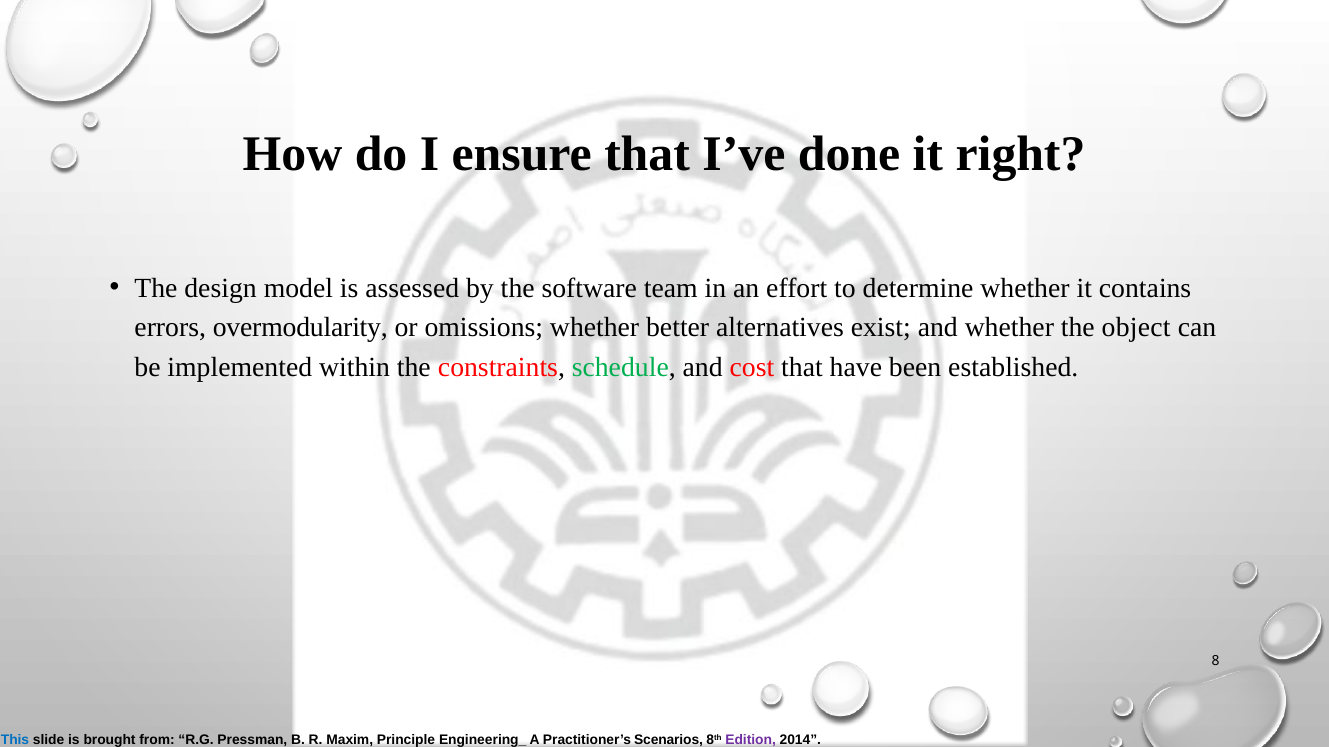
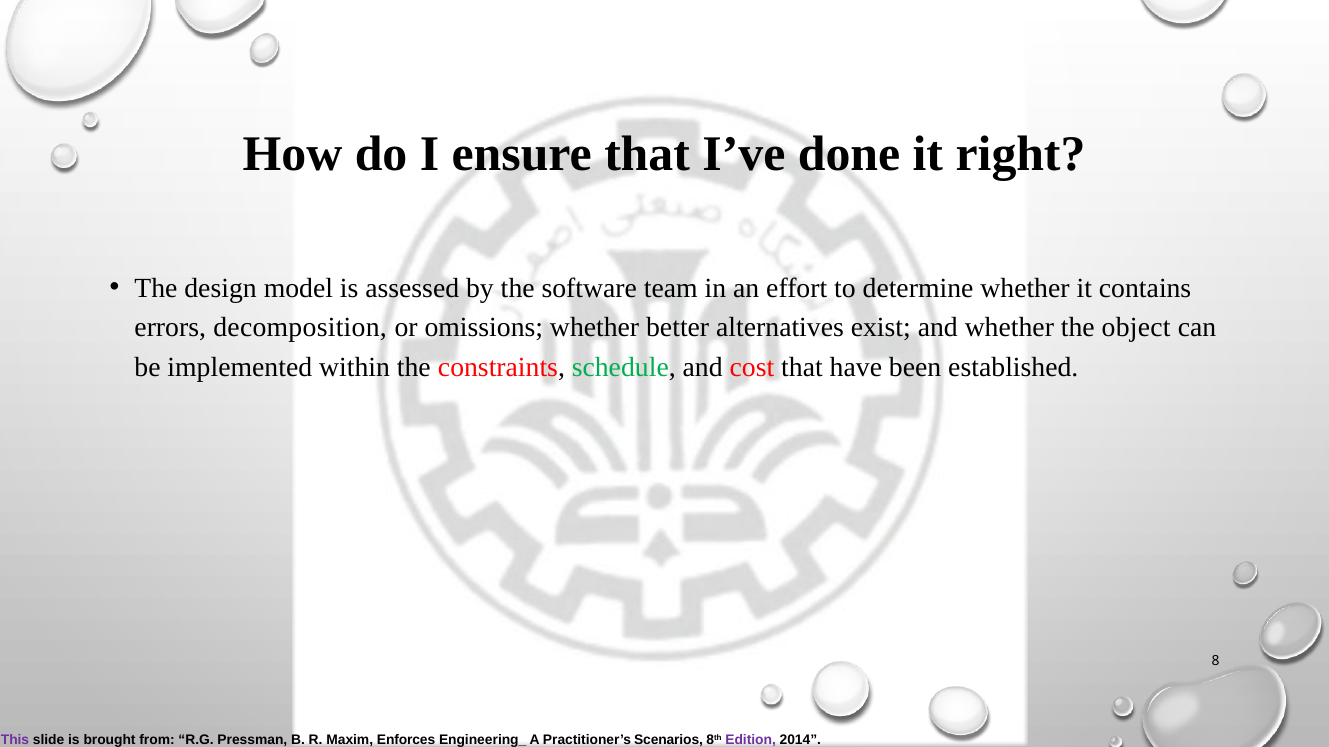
overmodularity: overmodularity -> decomposition (300, 328)
This colour: blue -> purple (15, 740)
Principle: Principle -> Enforces (406, 740)
